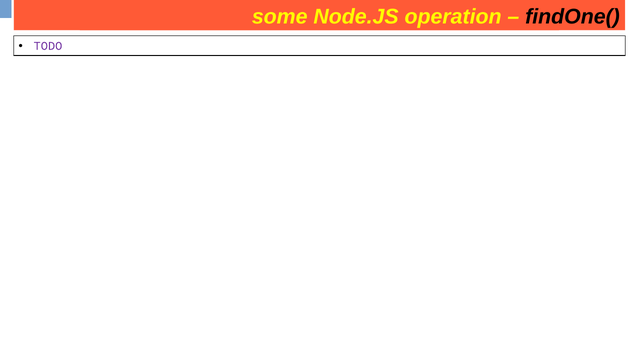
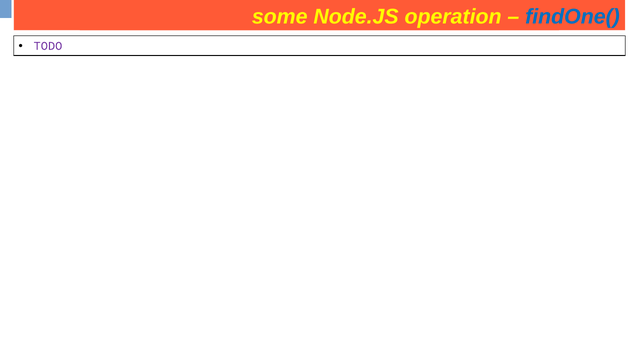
findOne( colour: black -> blue (573, 17)
